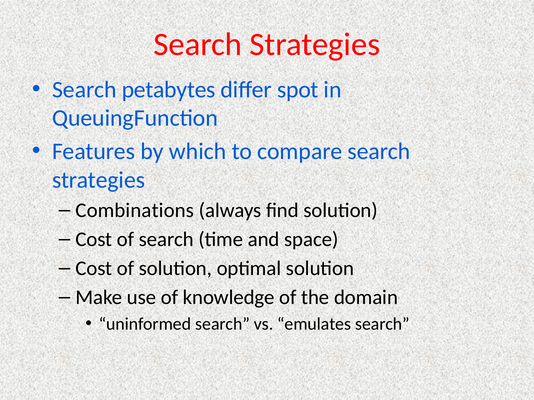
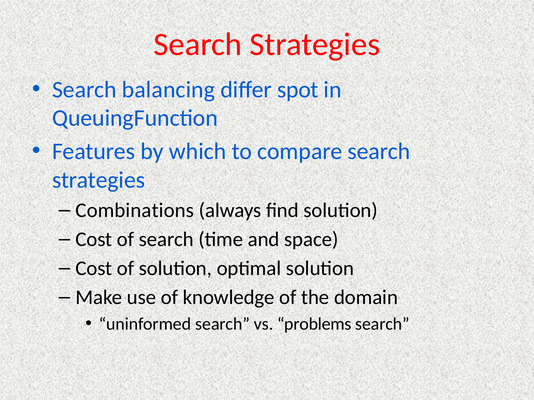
petabytes: petabytes -> balancing (168, 90)
emulates: emulates -> problems (314, 324)
